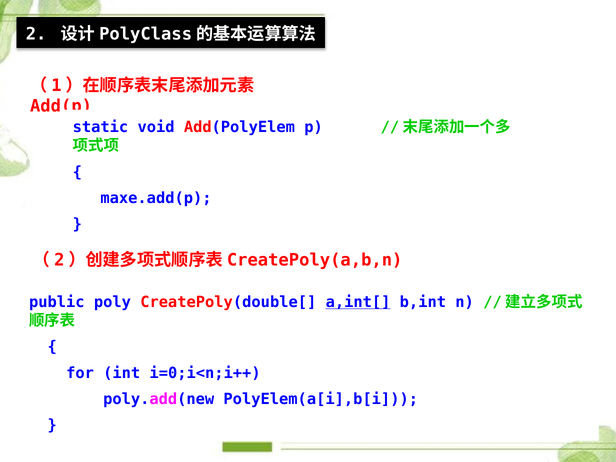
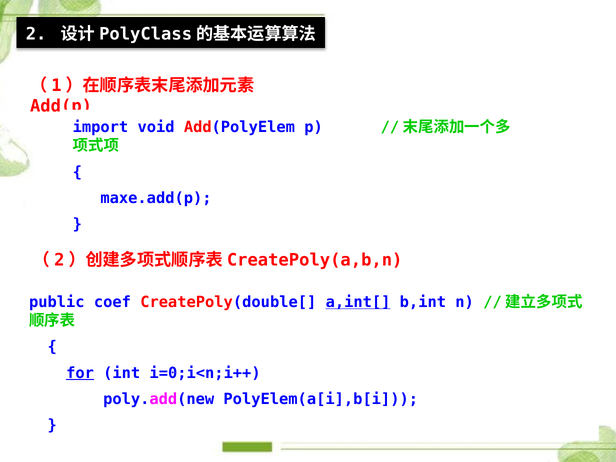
static: static -> import (100, 127)
poly: poly -> coef (112, 302)
for underline: none -> present (80, 373)
